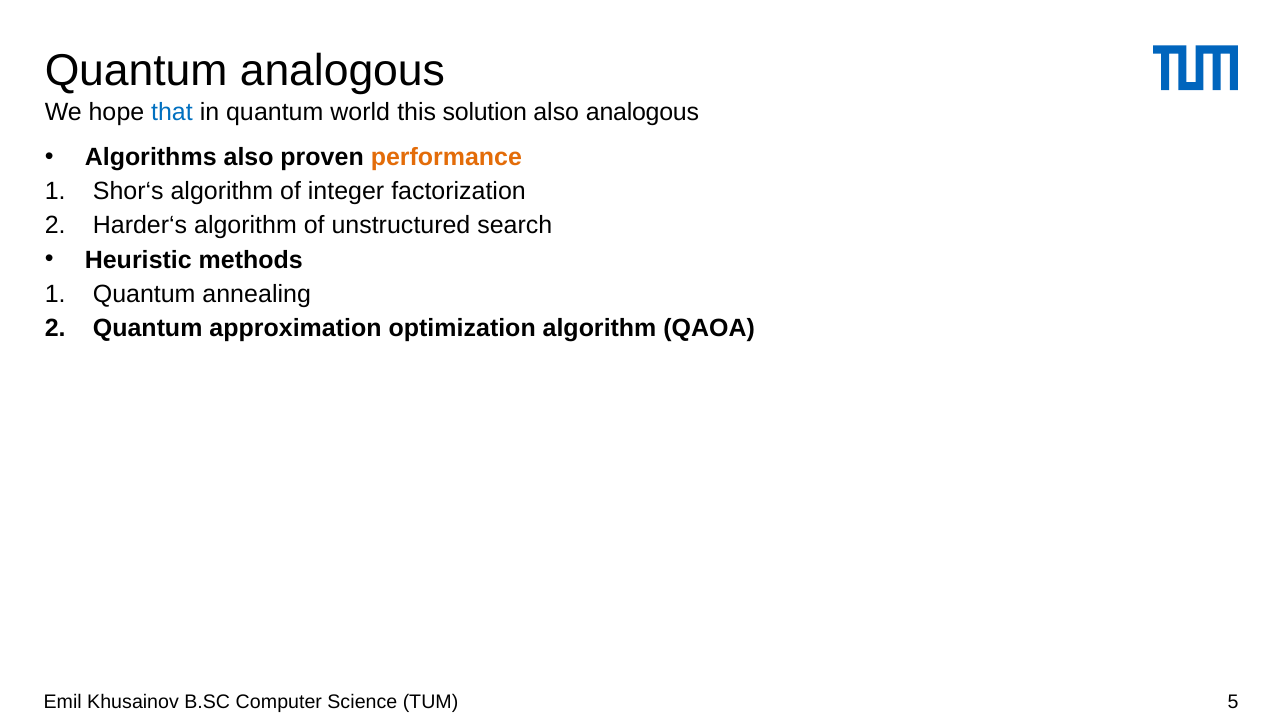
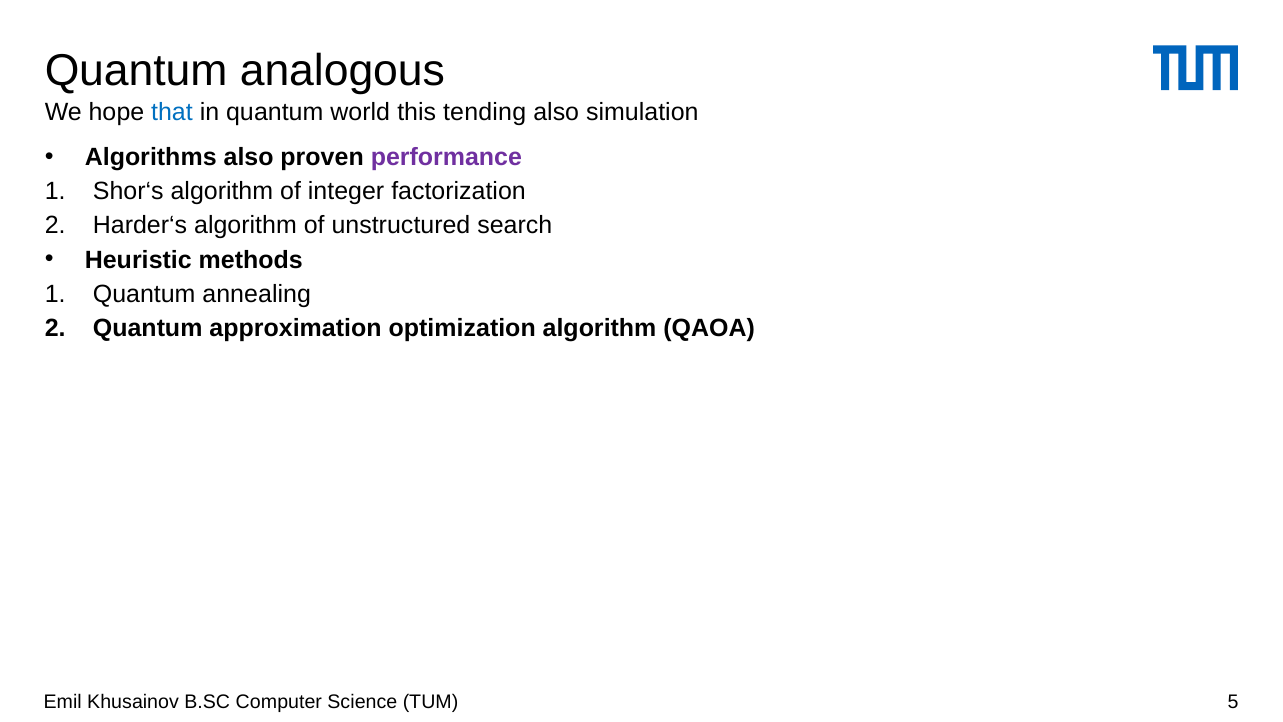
solution: solution -> tending (485, 112)
also analogous: analogous -> simulation (642, 112)
performance colour: orange -> purple (446, 157)
